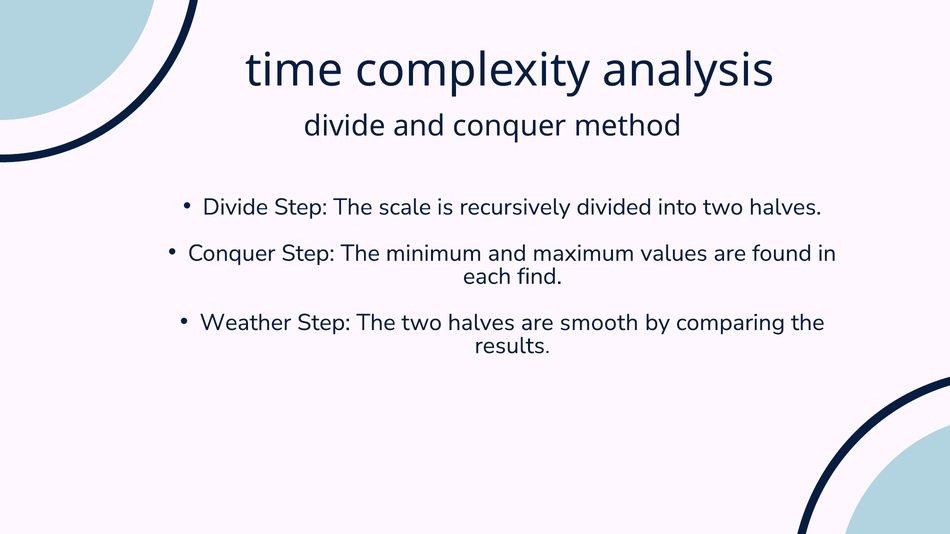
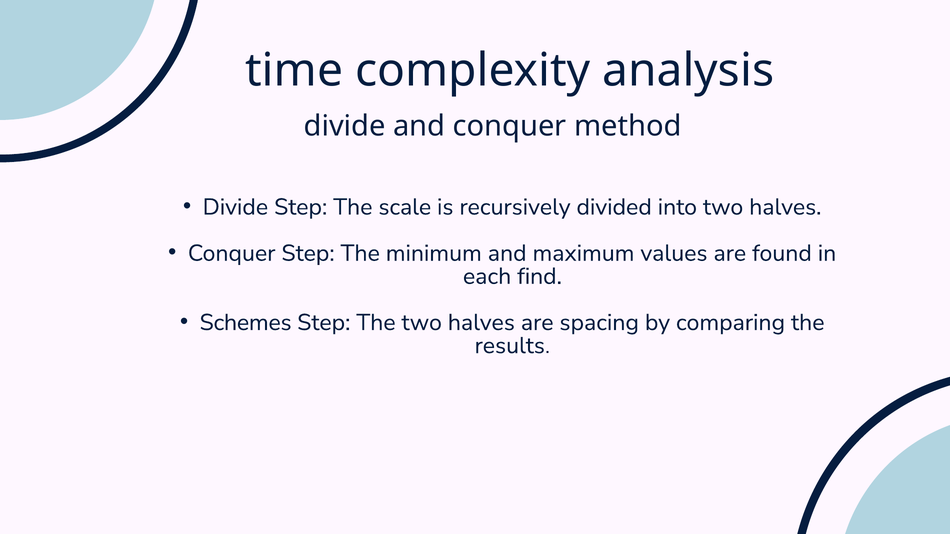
Weather: Weather -> Schemes (246, 323)
smooth: smooth -> spacing (599, 323)
